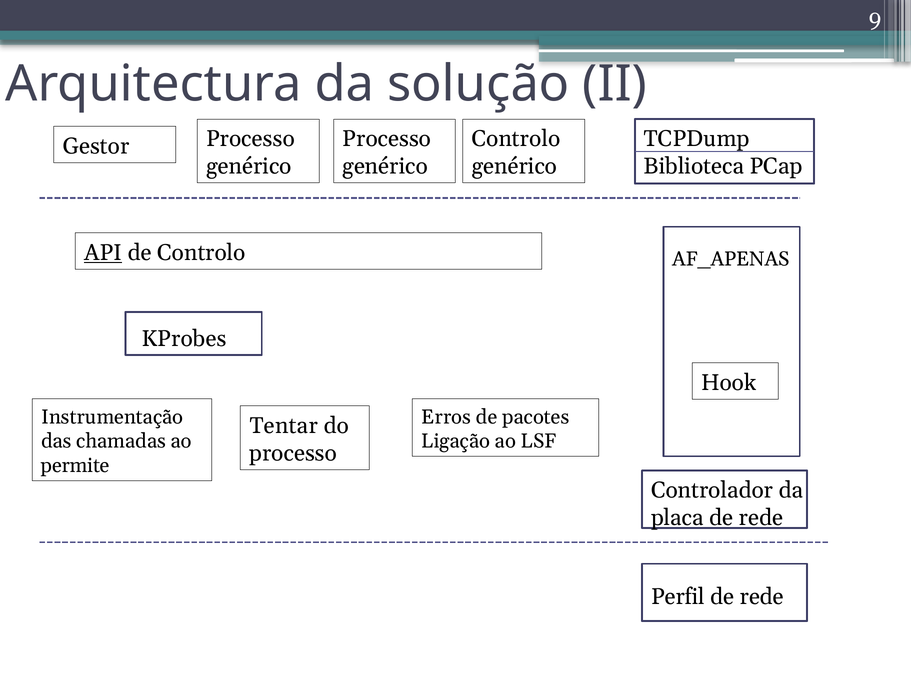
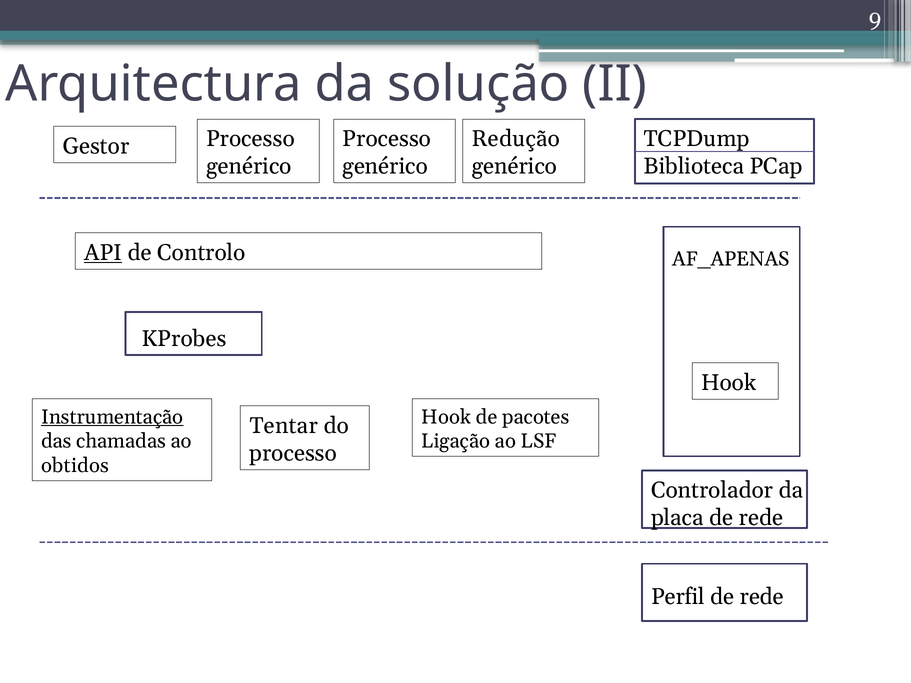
Controlo: Controlo -> Redução (516, 139)
Instrumentação underline: none -> present (112, 417)
Erros: Erros -> Hook (446, 417)
permite: permite -> obtidos (75, 466)
